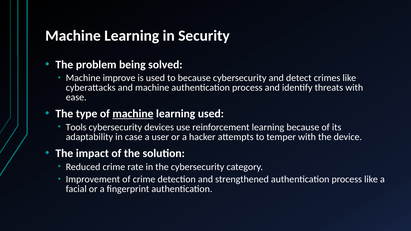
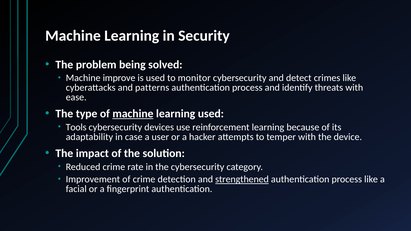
to because: because -> monitor (194, 78)
and machine: machine -> patterns (152, 88)
strengthened underline: none -> present (242, 180)
